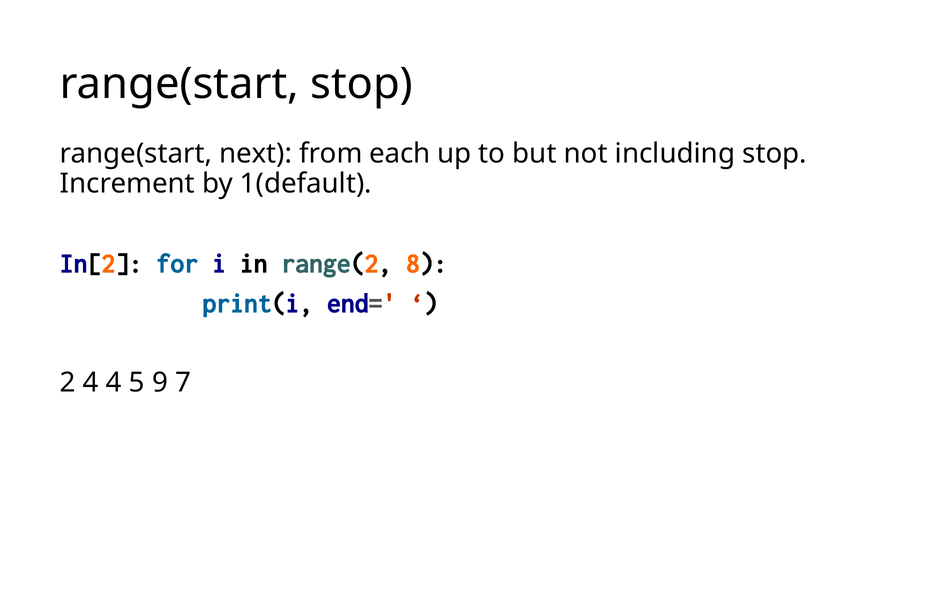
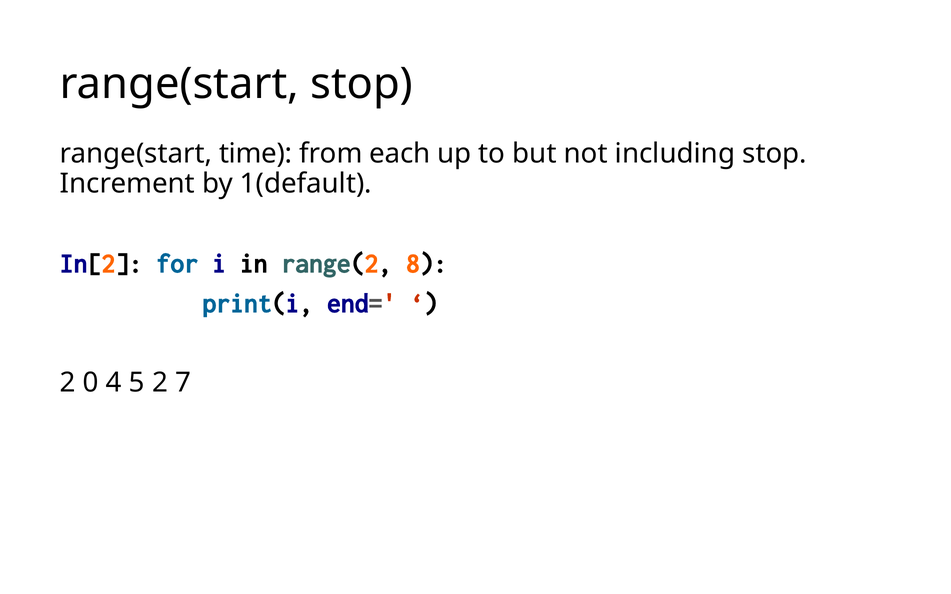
next: next -> time (256, 154)
2 4: 4 -> 0 (91, 383)
5 9: 9 -> 2 (160, 383)
